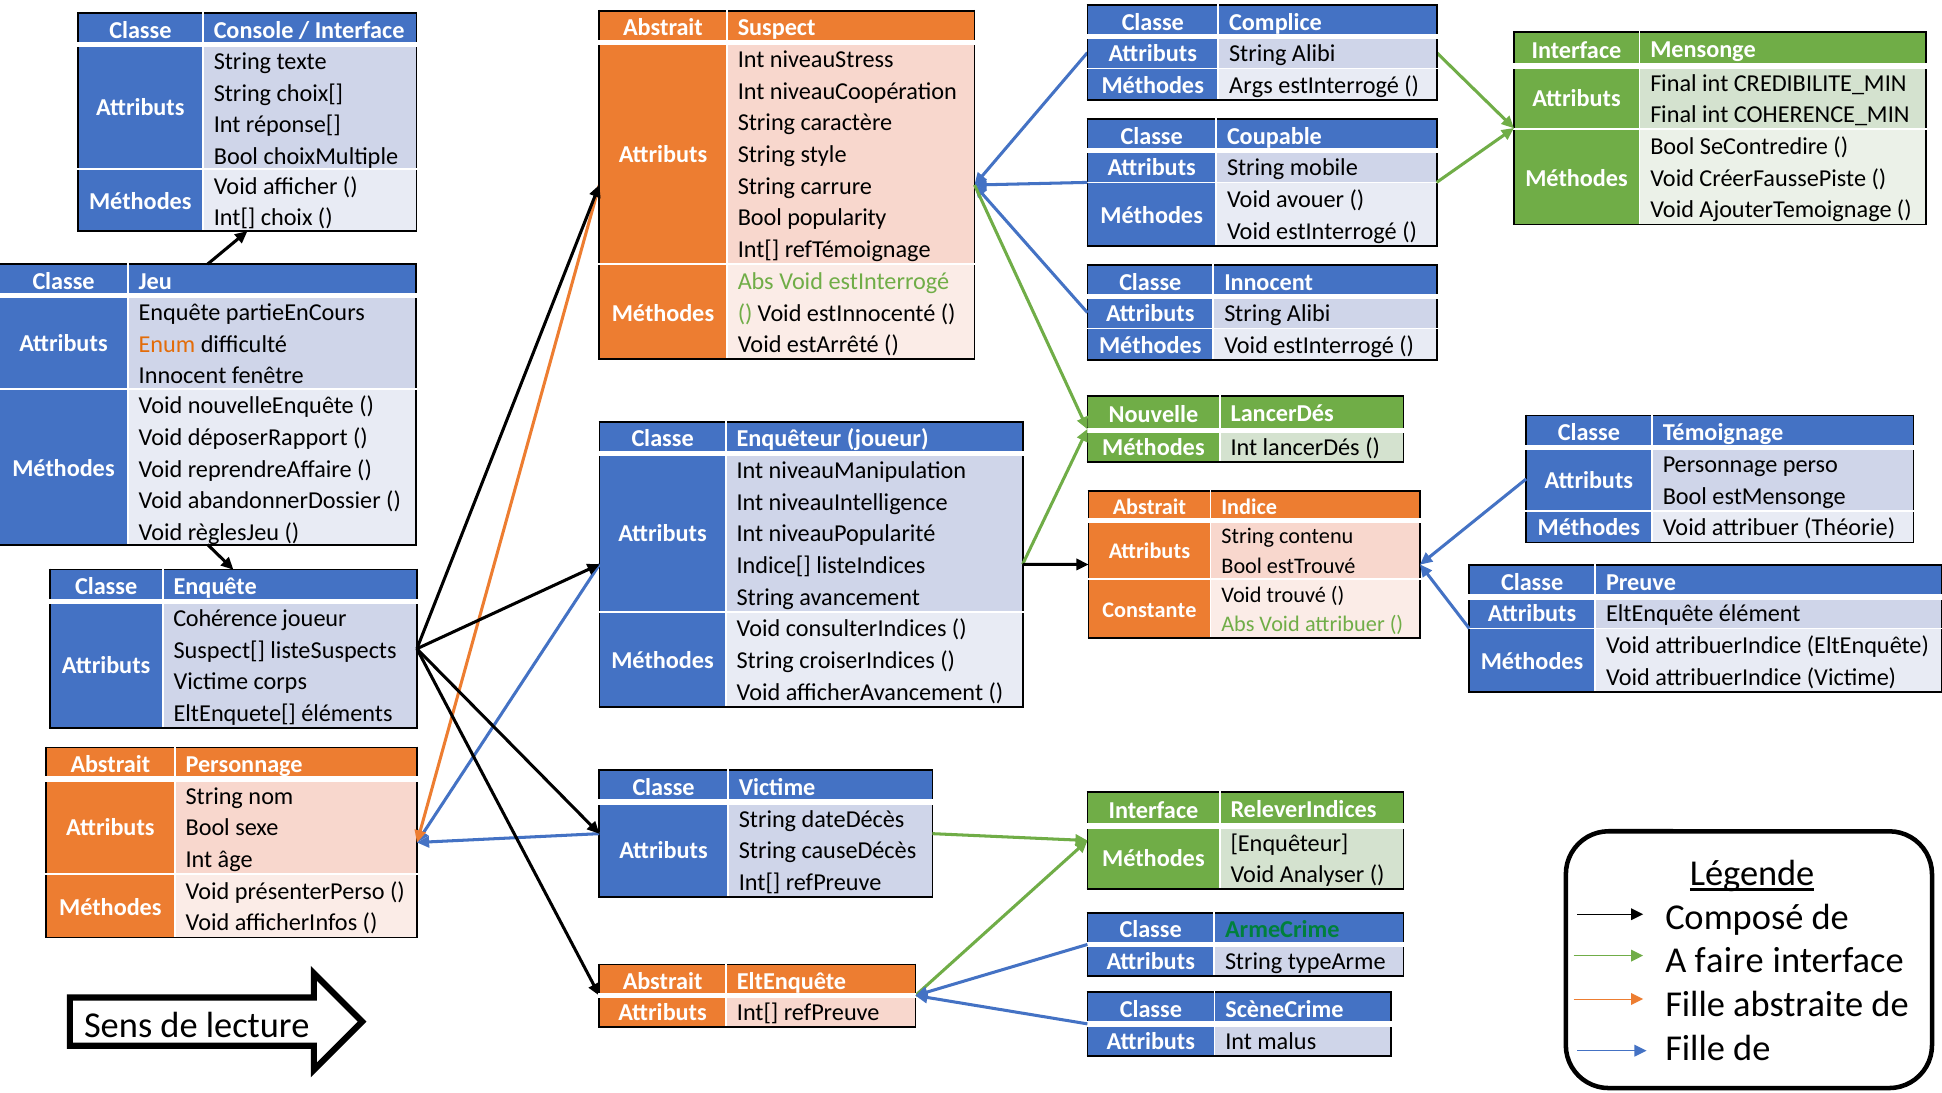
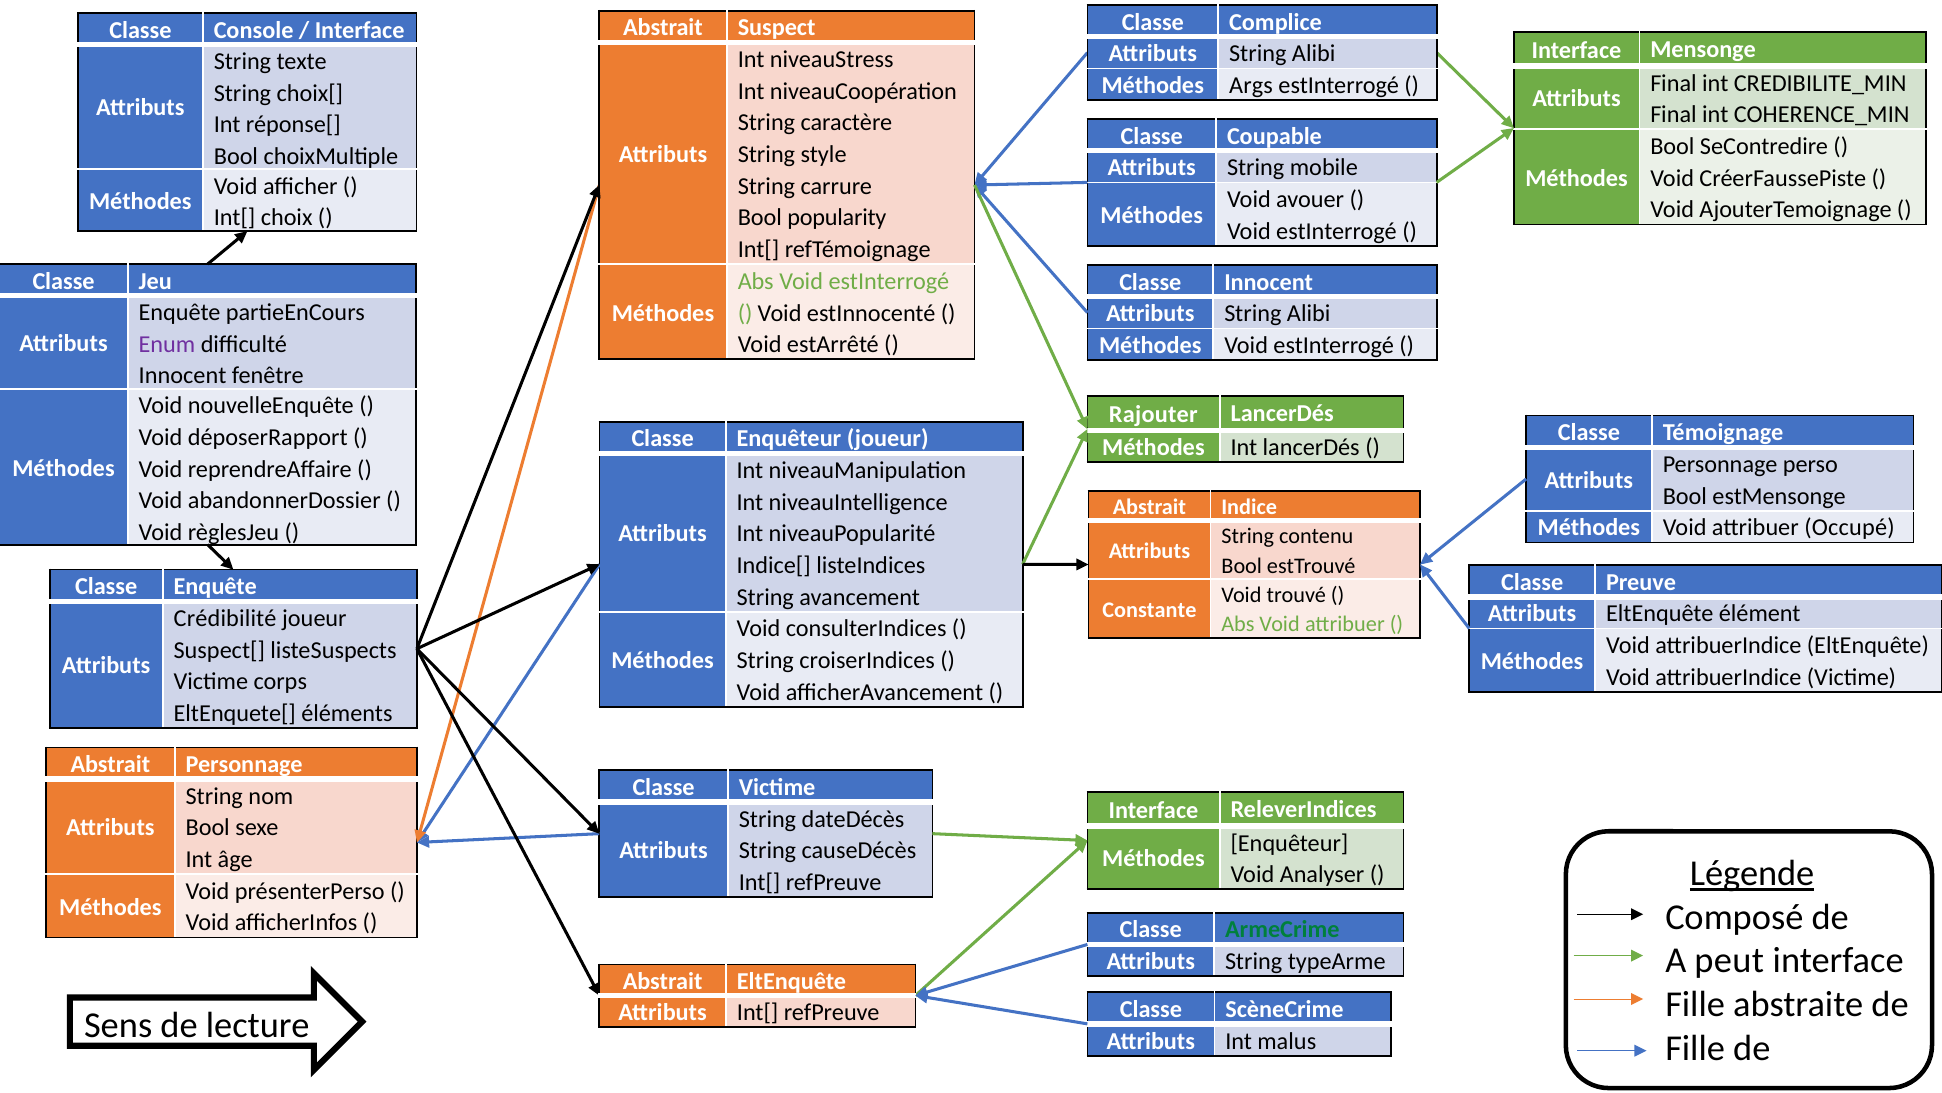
Enum colour: orange -> purple (167, 344)
Nouvelle: Nouvelle -> Rajouter (1153, 414)
Théorie: Théorie -> Occupé (1850, 528)
Cohérence: Cohérence -> Crédibilité (225, 618)
faire: faire -> peut (1729, 960)
